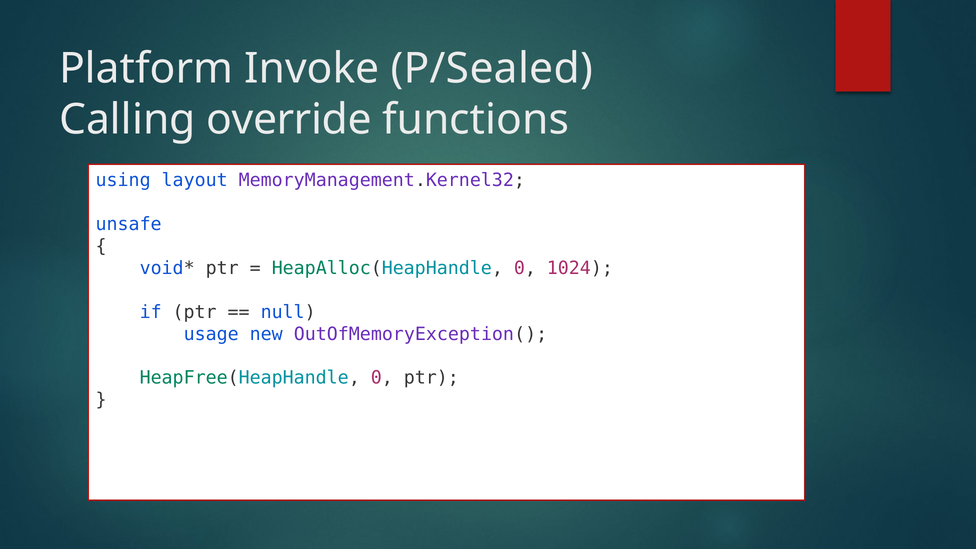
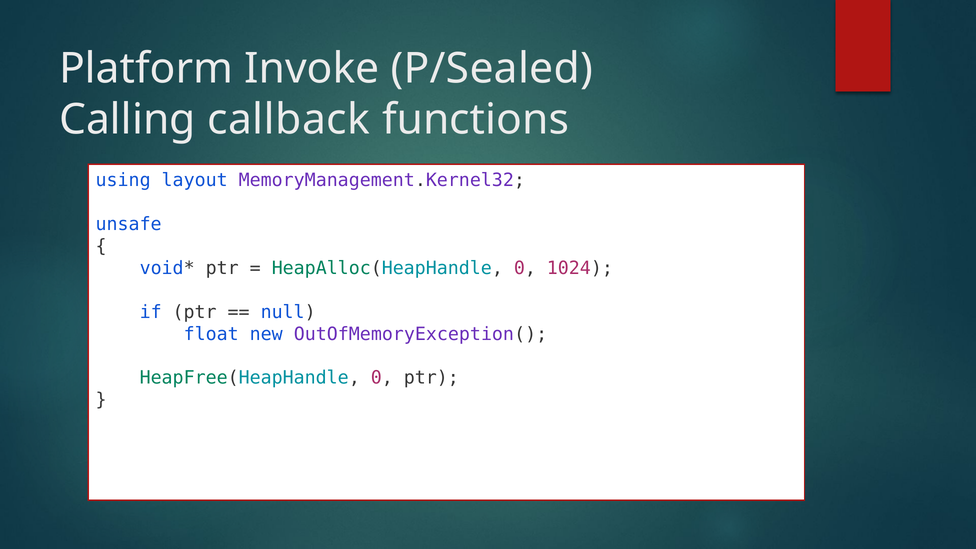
override: override -> callback (289, 120)
usage: usage -> float (211, 334)
